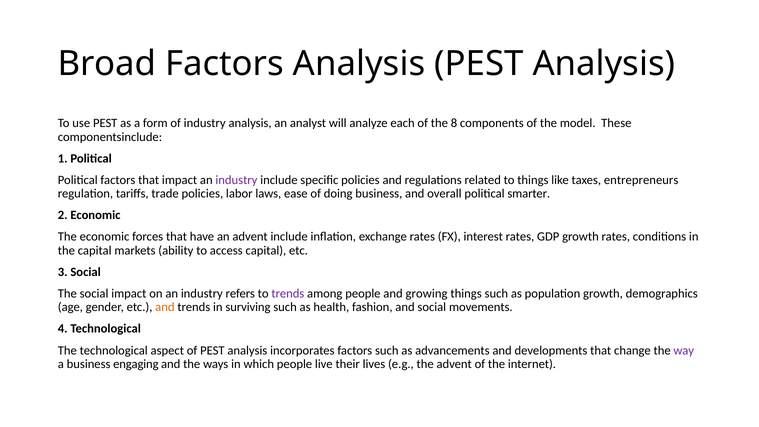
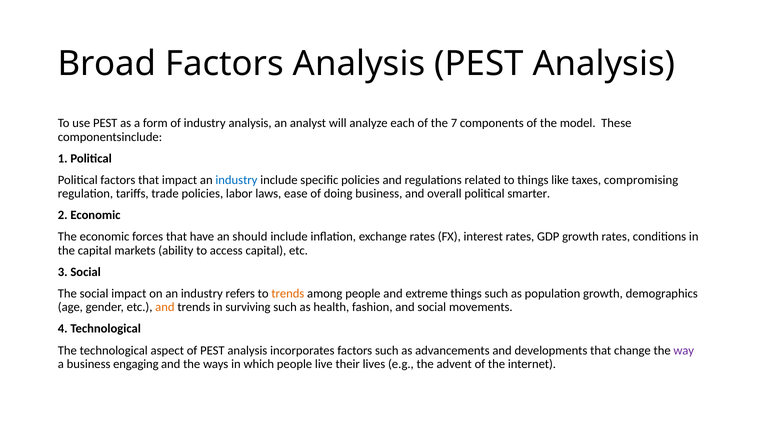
8: 8 -> 7 (454, 123)
industry colour: purple -> blue (236, 180)
entrepreneurs: entrepreneurs -> compromising (641, 180)
an advent: advent -> should (250, 237)
trends colour: purple -> orange (288, 294)
growing: growing -> extreme (427, 294)
